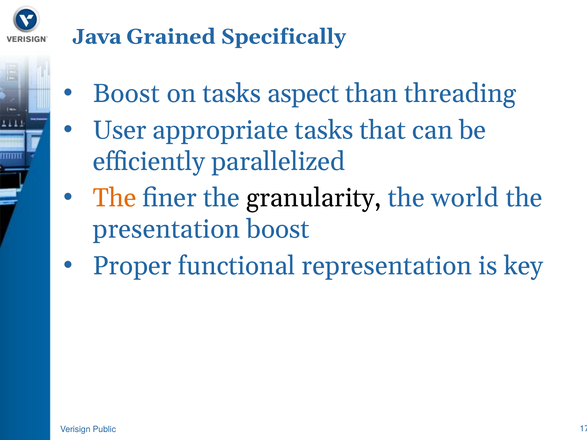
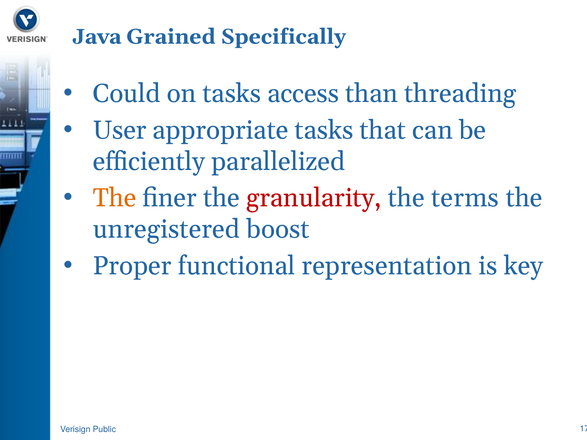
Boost: Boost -> Could (127, 94)
aspect: aspect -> access (303, 94)
granularity colour: black -> red (314, 198)
world: world -> terms (465, 198)
presentation: presentation -> unregistered (166, 229)
